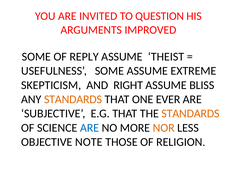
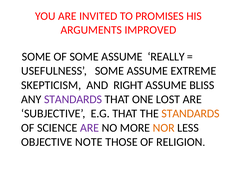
QUESTION: QUESTION -> PROMISES (160, 16)
OF REPLY: REPLY -> SOME (84, 57)
THEIST: THEIST -> REALLY (166, 57)
STANDARDS colour: orange -> purple (73, 99)
EVER: EVER -> LOST (168, 99)
ARE colour: blue -> purple (90, 128)
